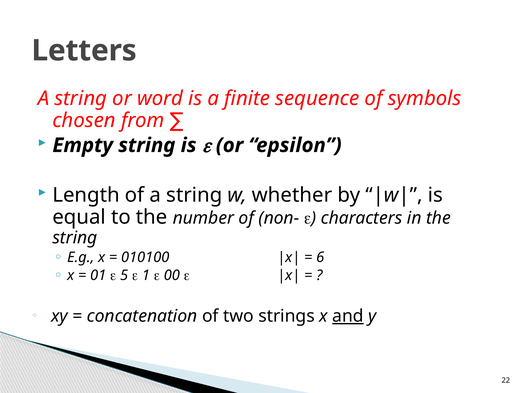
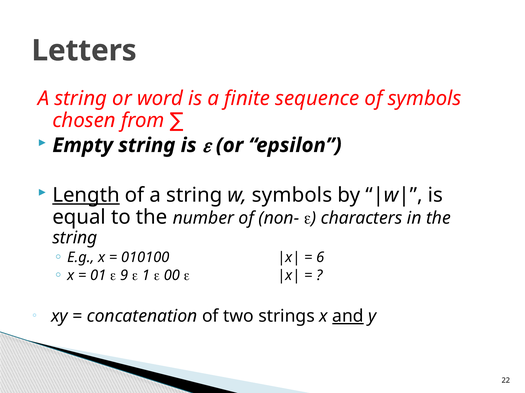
Length underline: none -> present (86, 196)
w whether: whether -> symbols (292, 196)
5: 5 -> 9 (124, 276)
